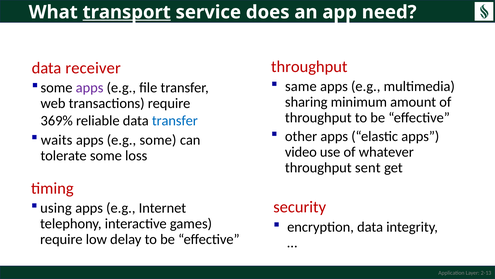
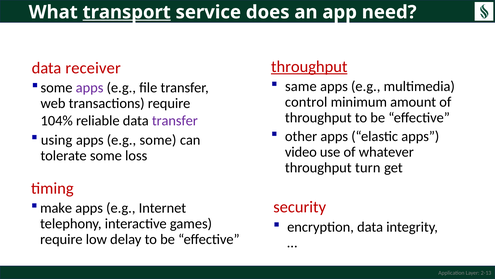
throughput underline: none -> present (309, 67)
sharing: sharing -> control (306, 102)
369%: 369% -> 104% (57, 121)
transfer colour: blue -> purple (175, 121)
waits: waits -> using (57, 140)
sent: sent -> turn (368, 167)
using: using -> make (56, 208)
